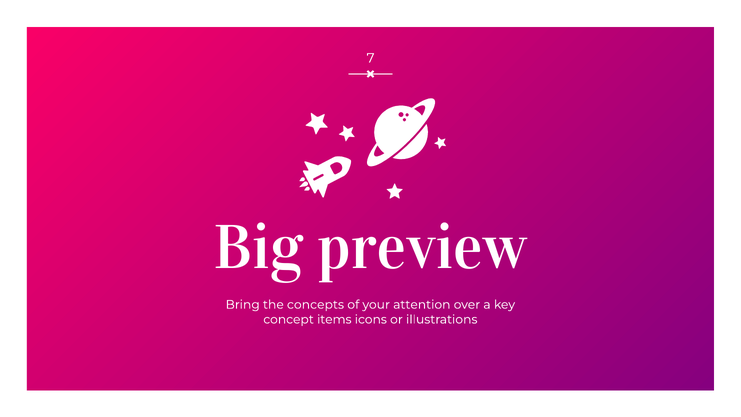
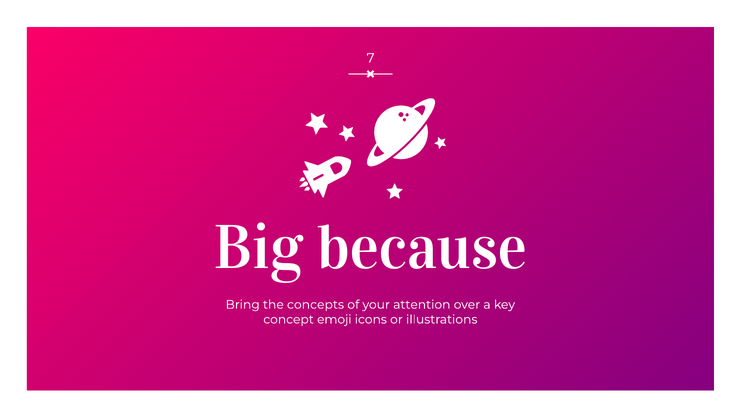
preview: preview -> because (422, 248)
items: items -> emoji (334, 319)
